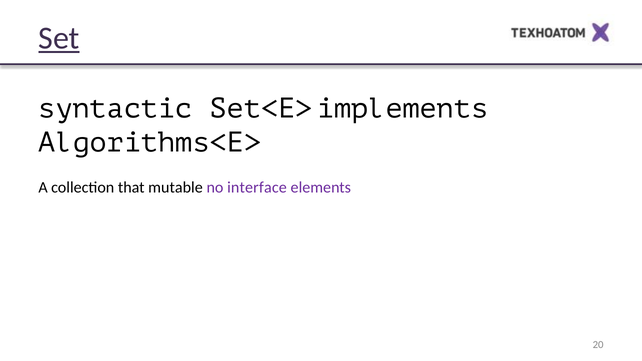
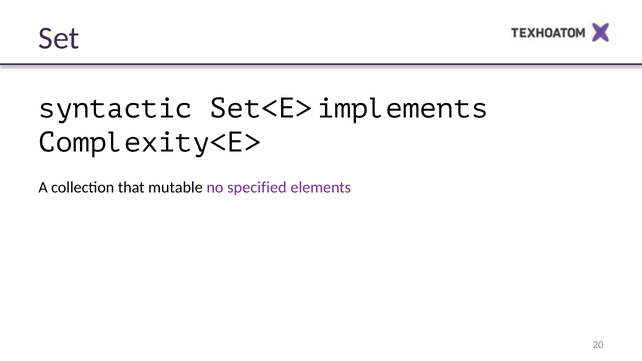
Set underline: present -> none (59, 38)
Algorithms<E>: Algorithms<E> -> Complexity<E> (150, 143)
interface: interface -> specified (257, 188)
